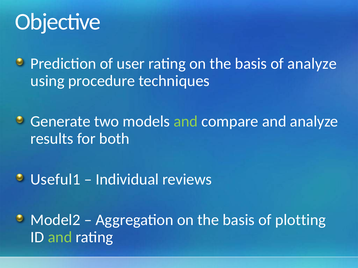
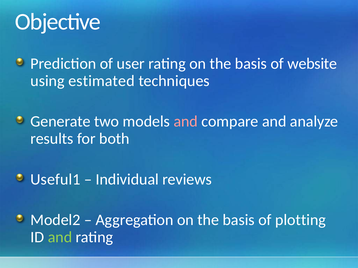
of analyze: analyze -> website (312, 64)
procedure: procedure -> estimated (101, 81)
and colour: light green -> pink (186, 122)
